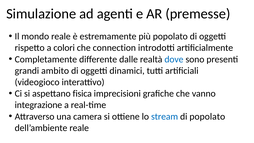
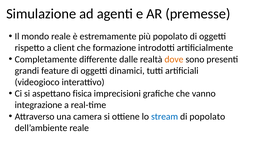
colori: colori -> client (64, 48)
connection: connection -> formazione (114, 48)
dove colour: blue -> orange (174, 59)
ambito: ambito -> feature (55, 71)
